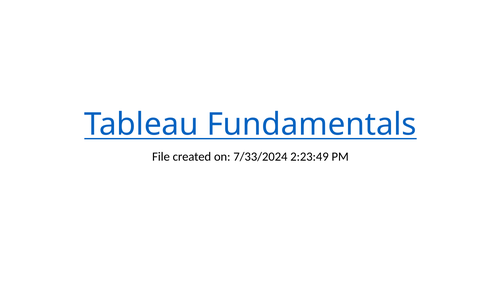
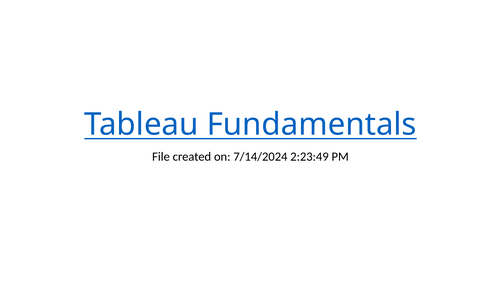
7/33/2024: 7/33/2024 -> 7/14/2024 (260, 157)
